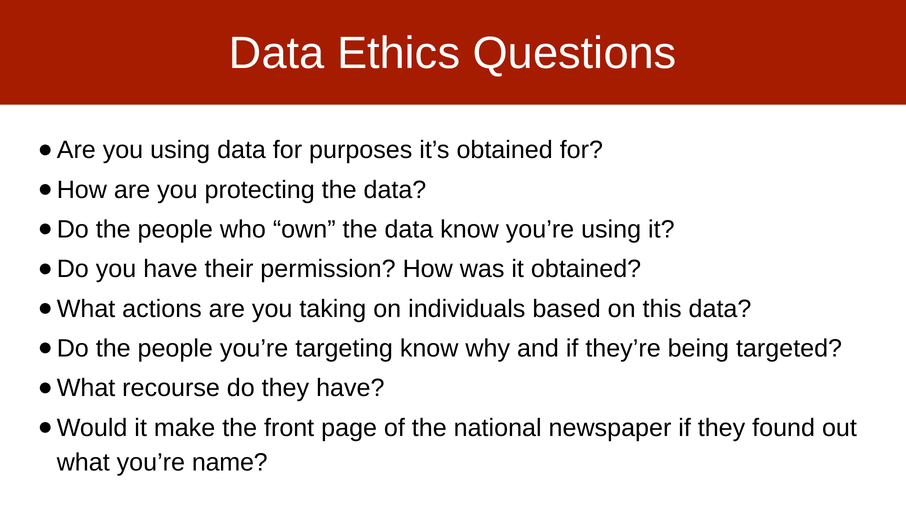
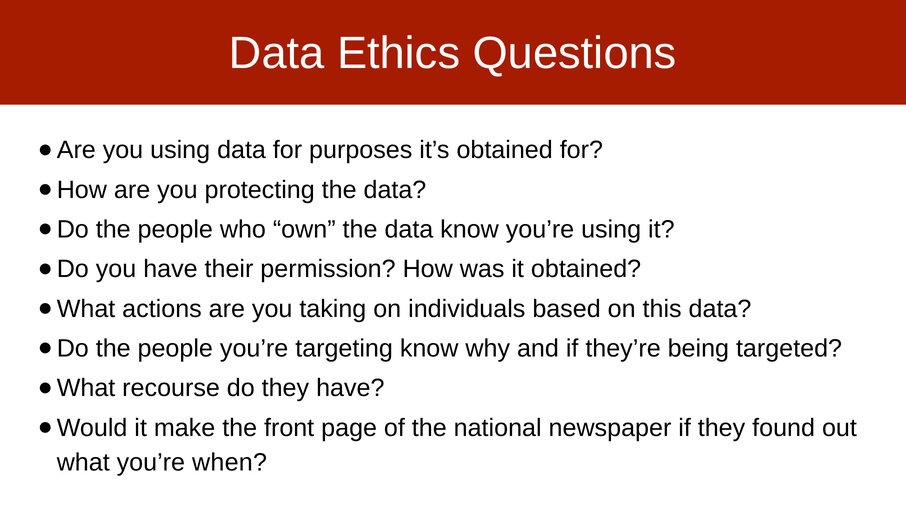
name: name -> when (230, 463)
